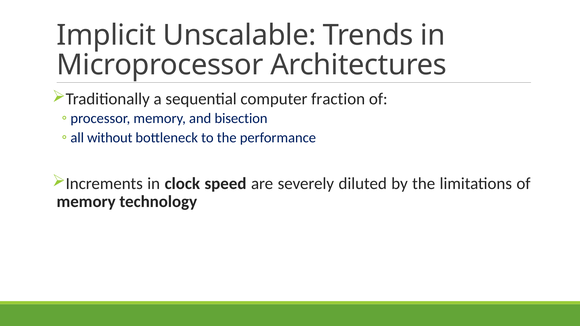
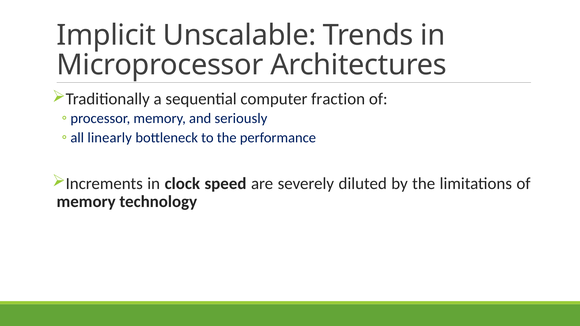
bisection: bisection -> seriously (241, 118)
without: without -> linearly (110, 138)
